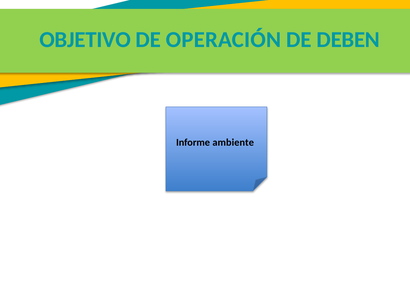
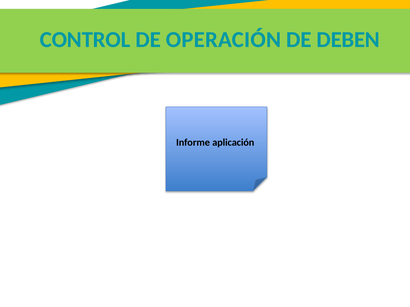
OBJETIVO: OBJETIVO -> CONTROL (85, 40)
ambiente: ambiente -> aplicación (233, 143)
